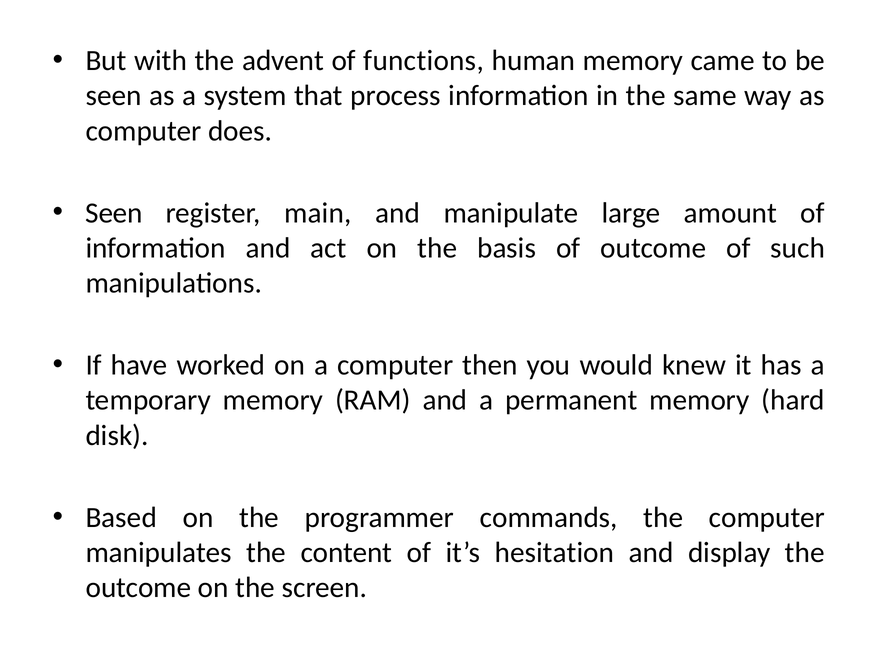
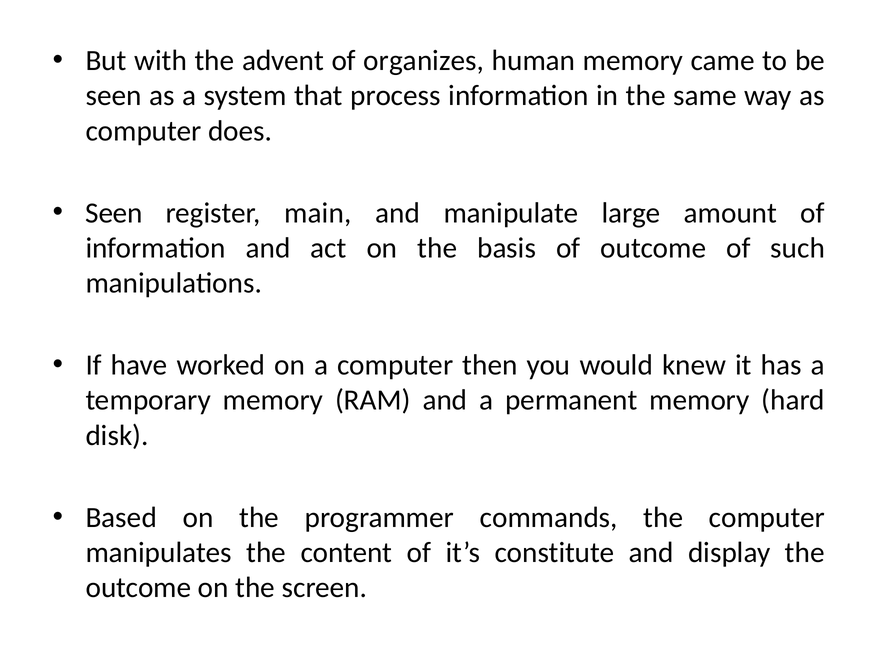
functions: functions -> organizes (424, 61)
hesitation: hesitation -> constitute (555, 552)
